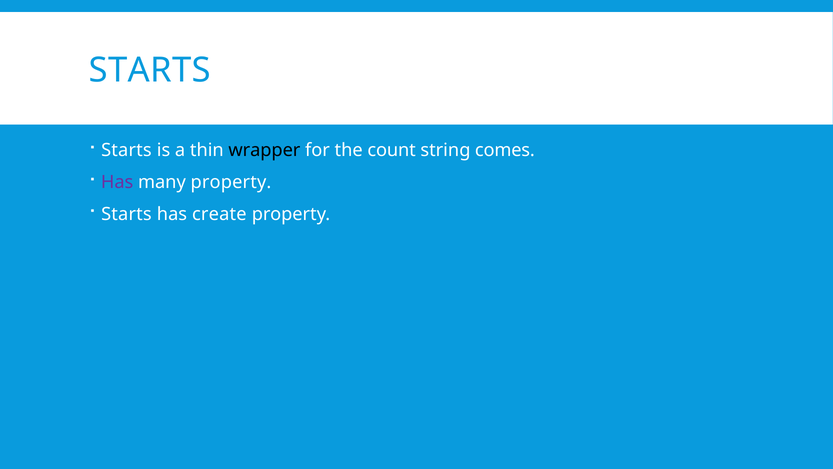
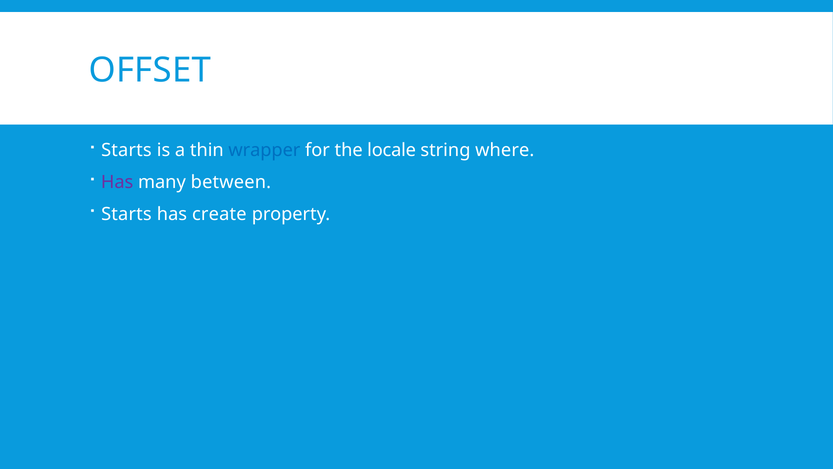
STARTS: STARTS -> OFFSET (150, 70)
wrapper colour: black -> blue (264, 150)
count: count -> locale (392, 150)
comes: comes -> where (505, 150)
many property: property -> between (231, 182)
